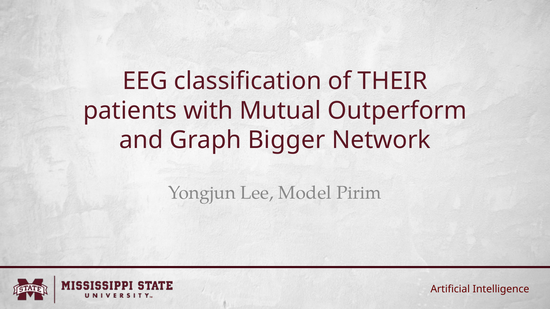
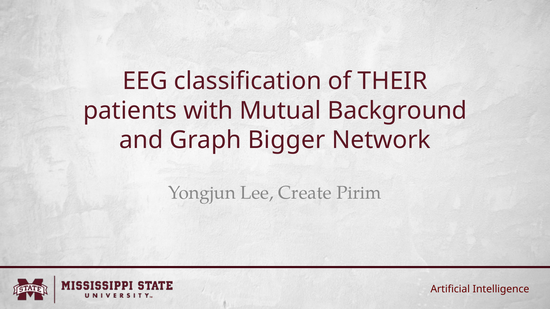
Outperform: Outperform -> Background (397, 111)
Model: Model -> Create (305, 193)
